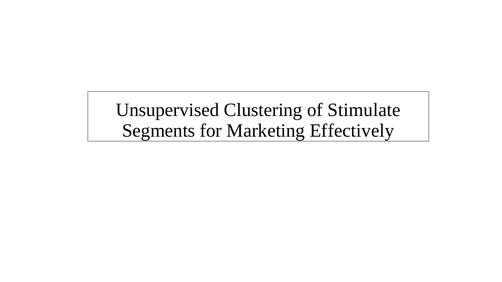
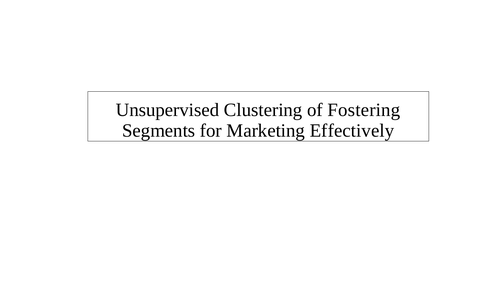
Stimulate: Stimulate -> Fostering (364, 110)
